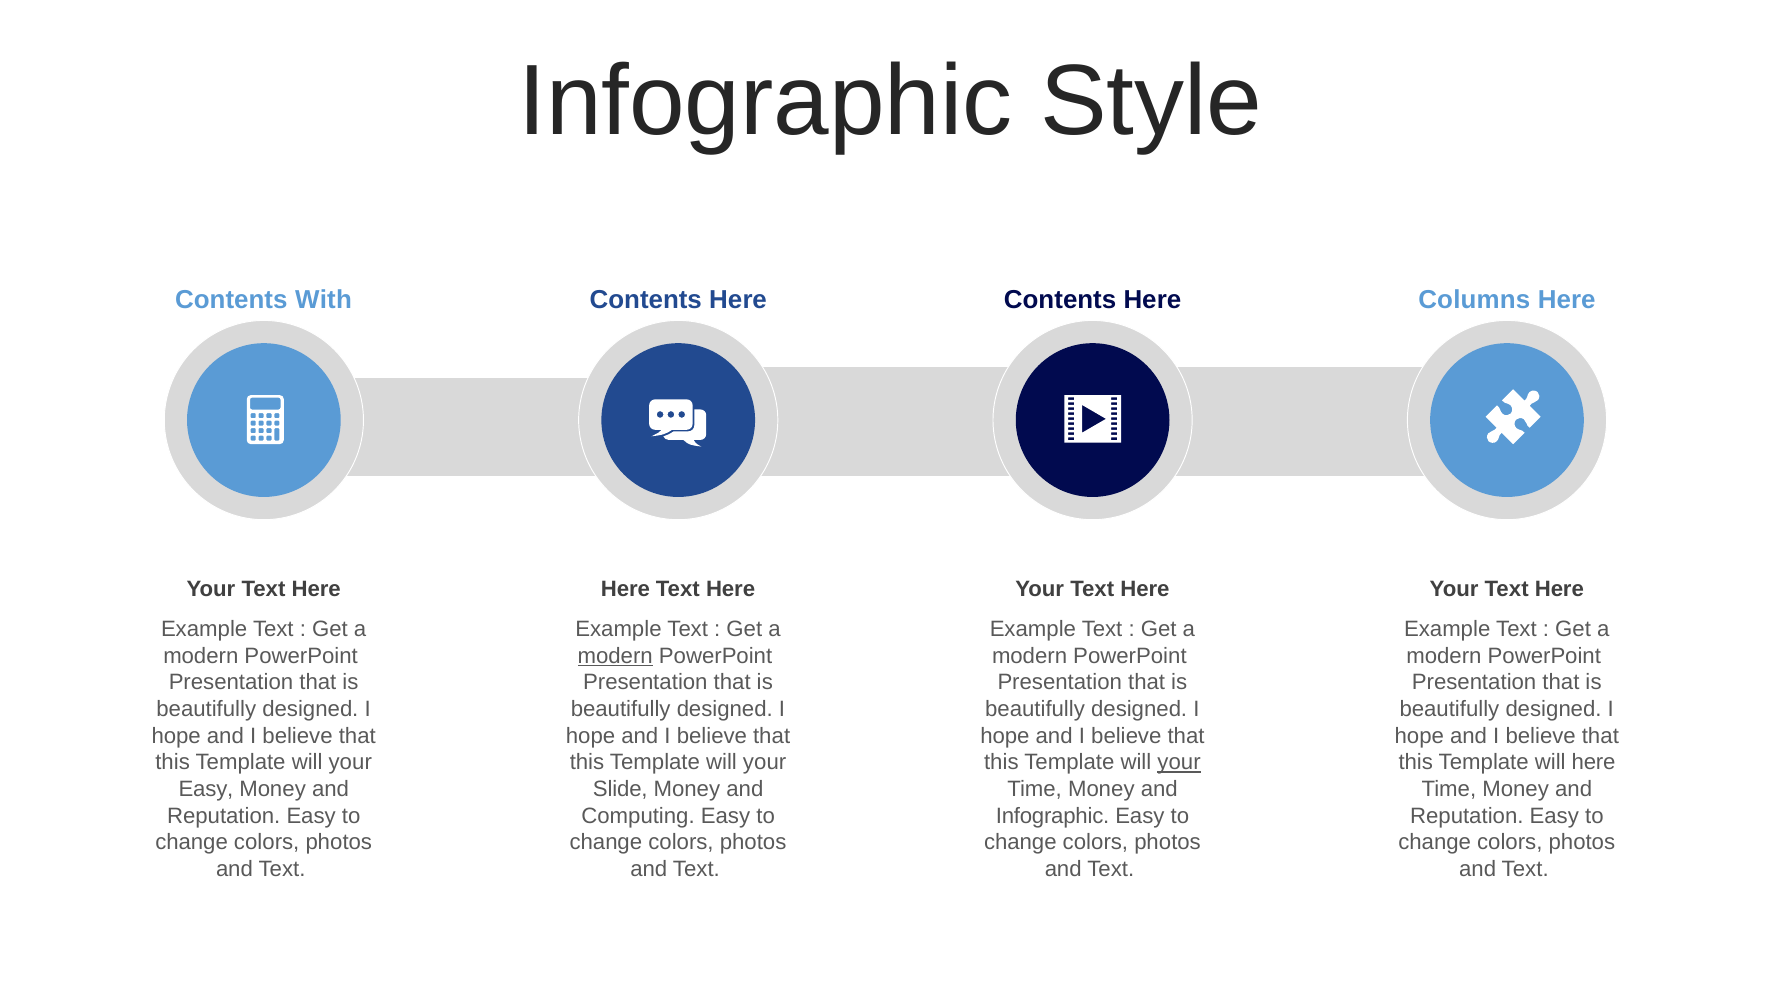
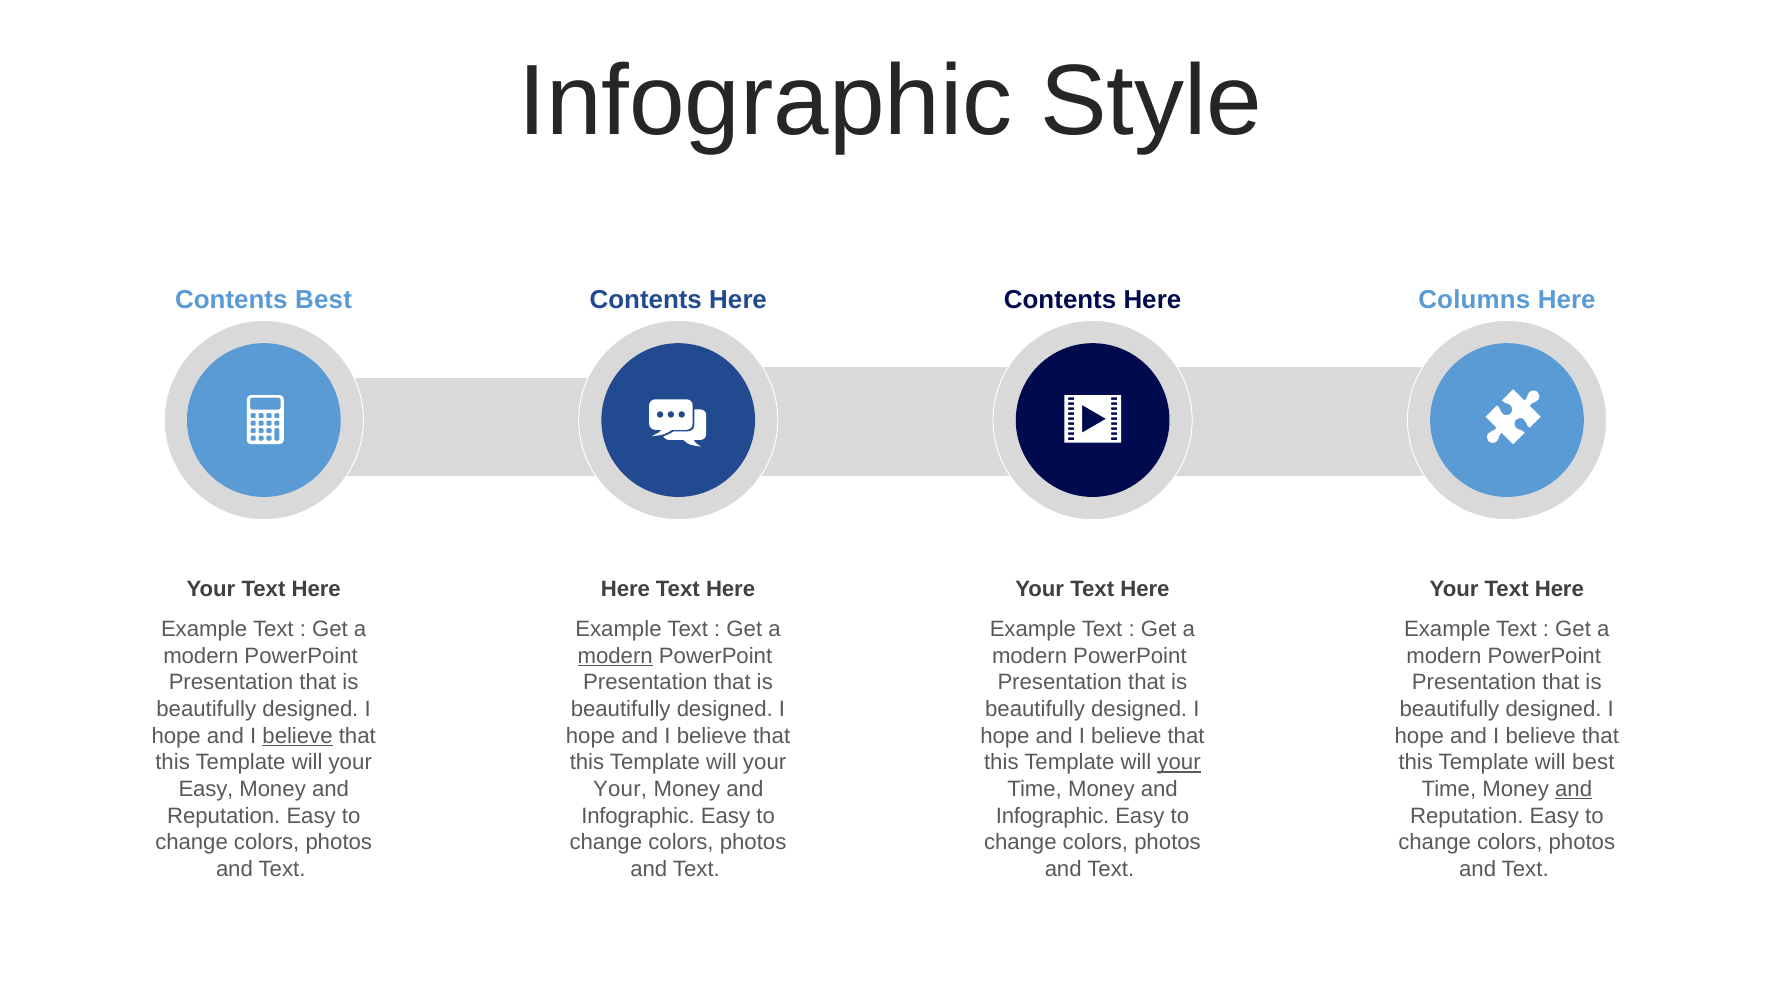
Contents With: With -> Best (324, 299)
believe underline: none -> present (298, 736)
will here: here -> best (1593, 762)
Slide: Slide -> Your (620, 789)
and underline: none -> present (1574, 789)
Computing: Computing -> Infographic (638, 816)
